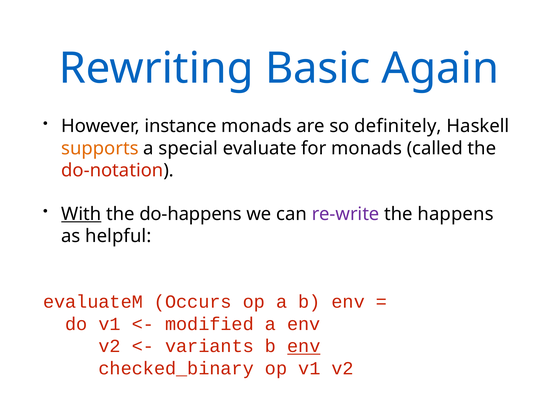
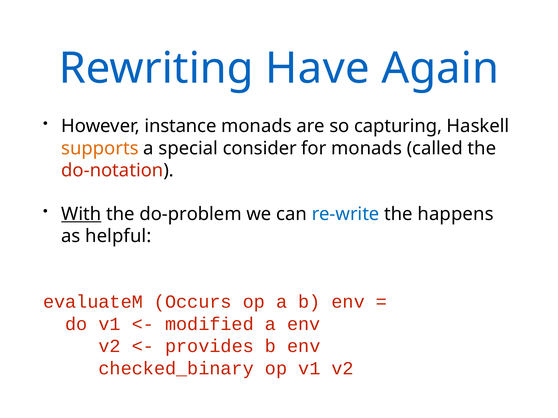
Basic: Basic -> Have (317, 68)
definitely: definitely -> capturing (398, 126)
evaluate: evaluate -> consider (260, 149)
do-happens: do-happens -> do-problem (191, 214)
re-write colour: purple -> blue (346, 214)
variants: variants -> provides (209, 347)
env underline: present -> none (304, 347)
